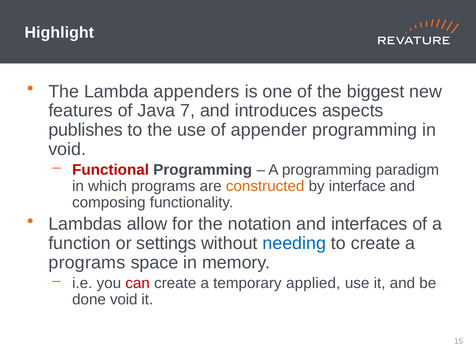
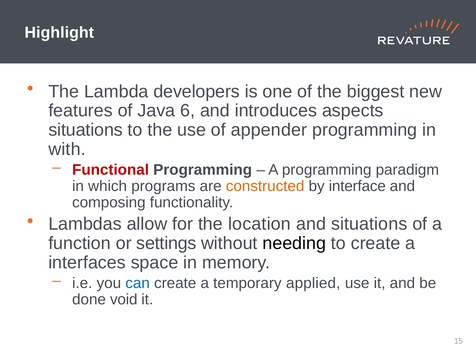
appenders: appenders -> developers (197, 91)
7: 7 -> 6 (188, 111)
publishes: publishes -> situations (86, 130)
void: void -> with (67, 149)
notation: notation -> location (259, 224)
and interfaces: interfaces -> situations (369, 224)
needing colour: blue -> black (294, 243)
programs: programs -> interfaces (87, 263)
can colour: red -> blue (138, 283)
